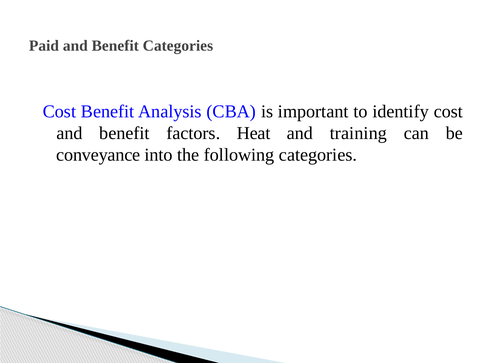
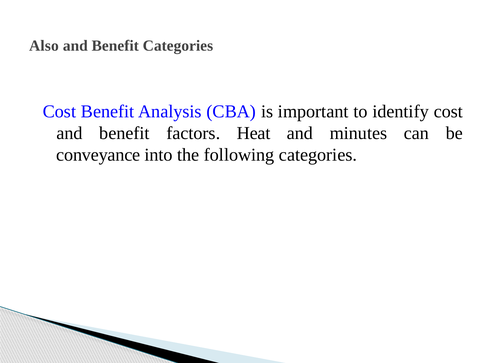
Paid: Paid -> Also (44, 46)
training: training -> minutes (358, 133)
